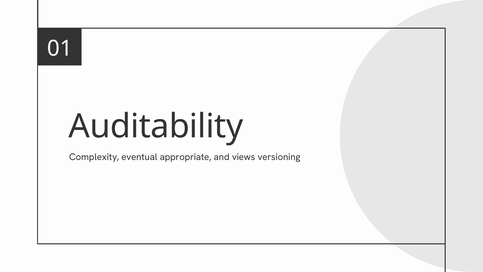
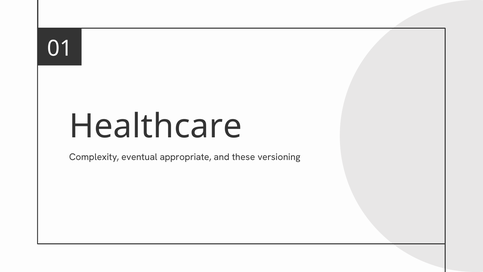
Auditability: Auditability -> Healthcare (156, 126)
views: views -> these (244, 157)
